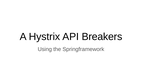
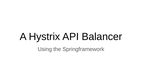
Breakers: Breakers -> Balancer (102, 37)
